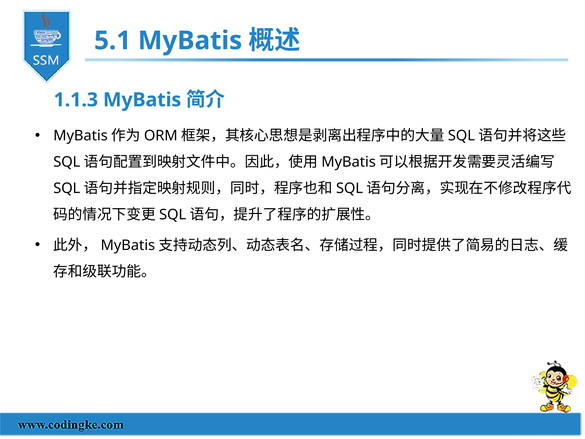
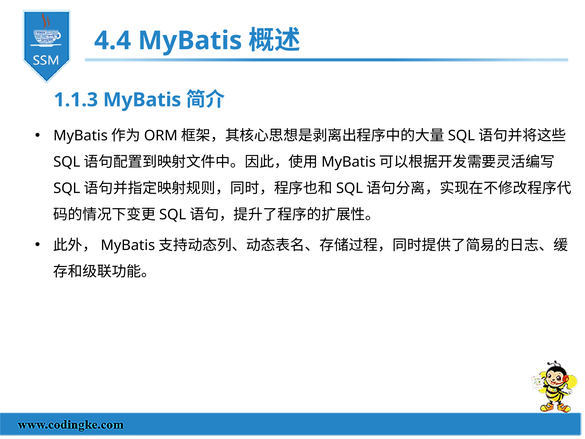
5.1: 5.1 -> 4.4 (113, 41)
